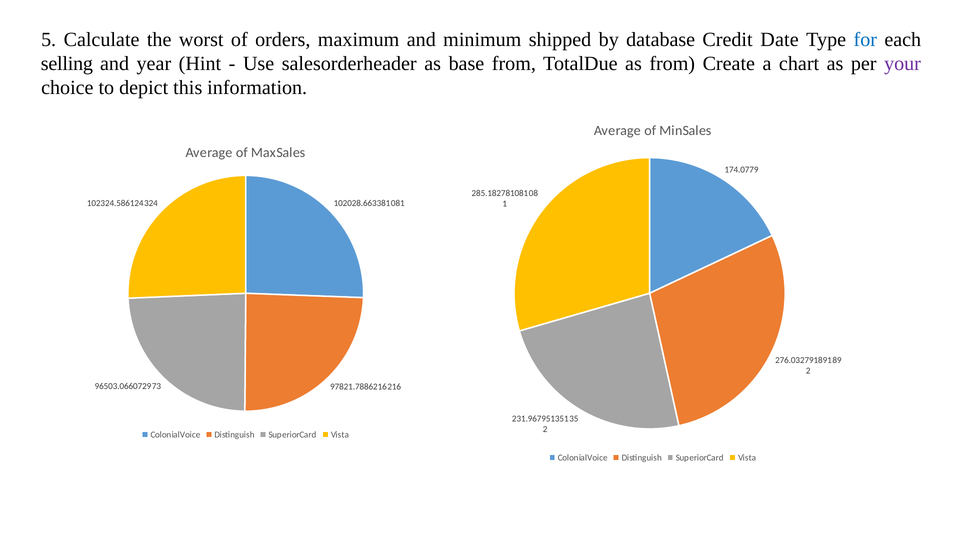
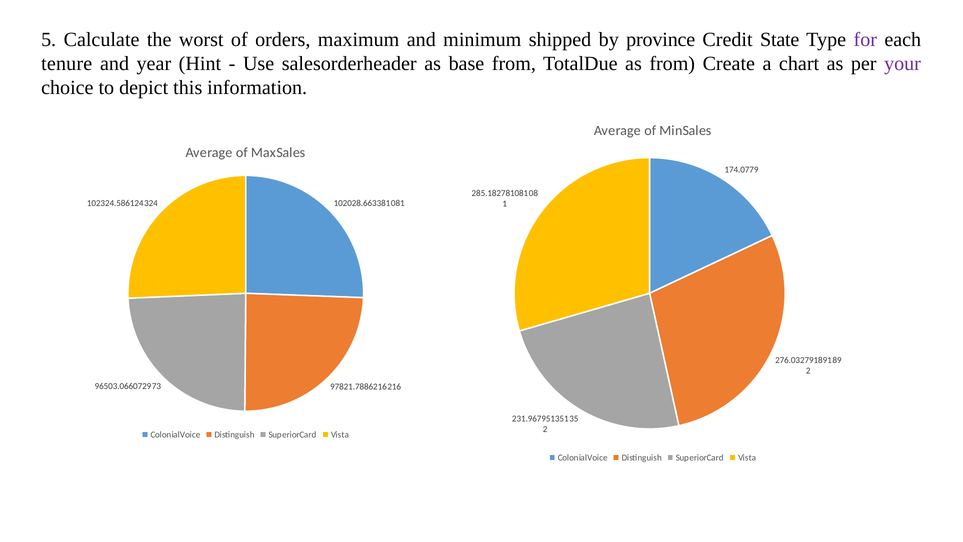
database: database -> province (661, 40)
Date: Date -> State (780, 40)
for colour: blue -> purple (865, 40)
selling: selling -> tenure (67, 64)
